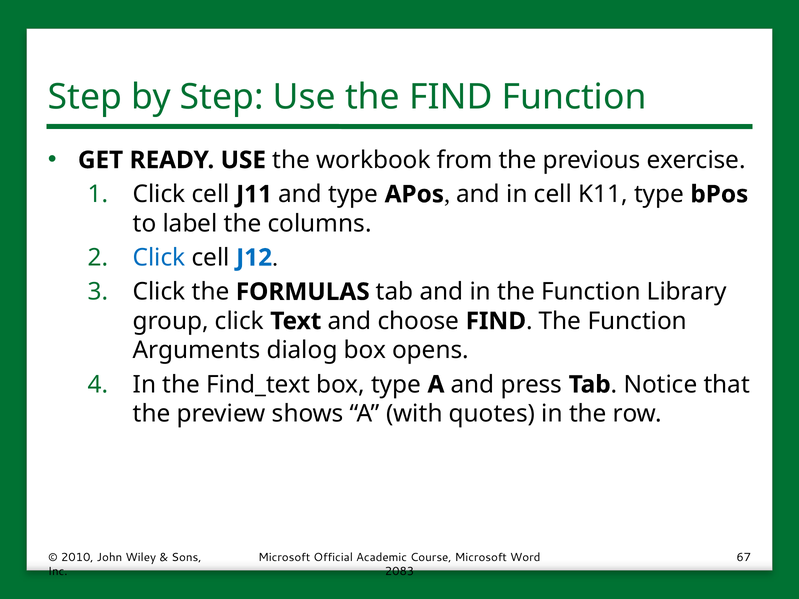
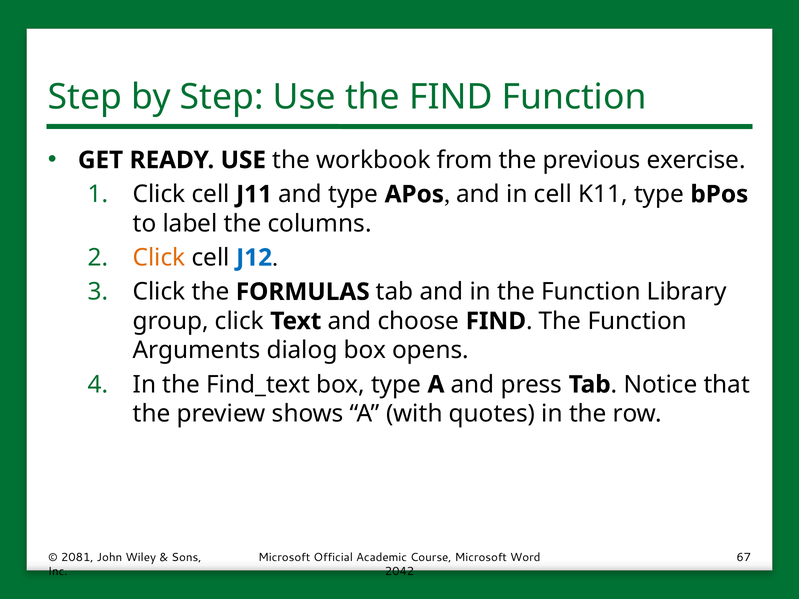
Click colour: blue -> orange (159, 258)
2010: 2010 -> 2081 (77, 558)
2083: 2083 -> 2042 (400, 571)
